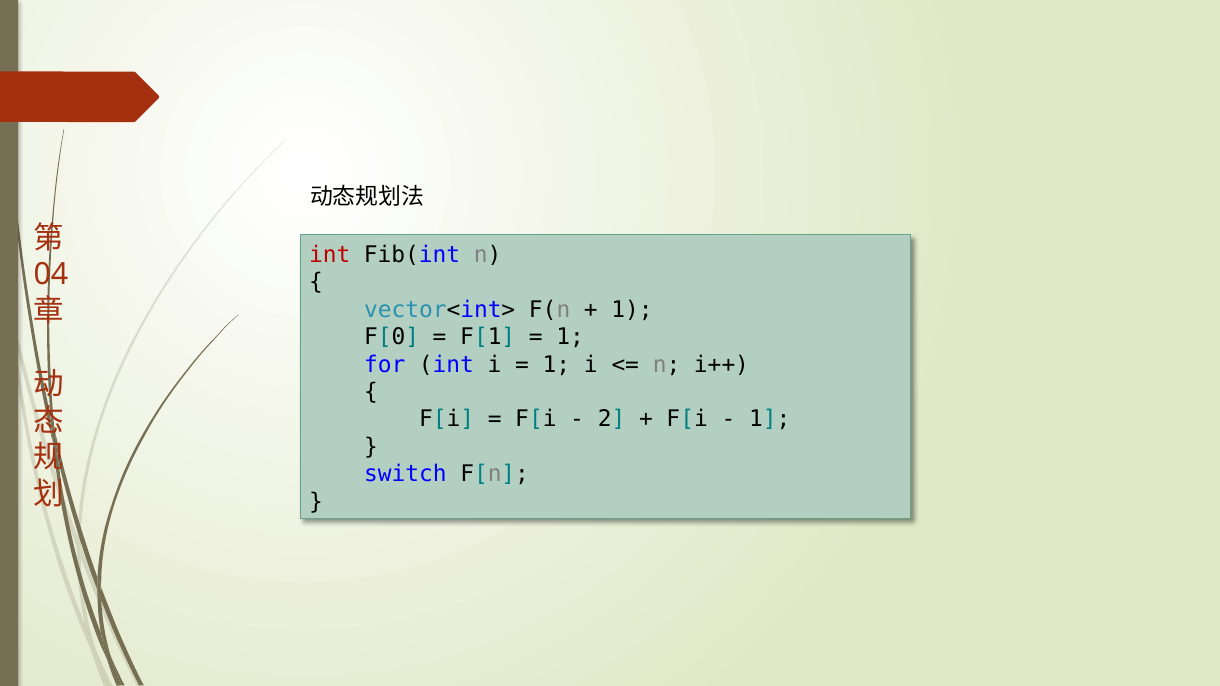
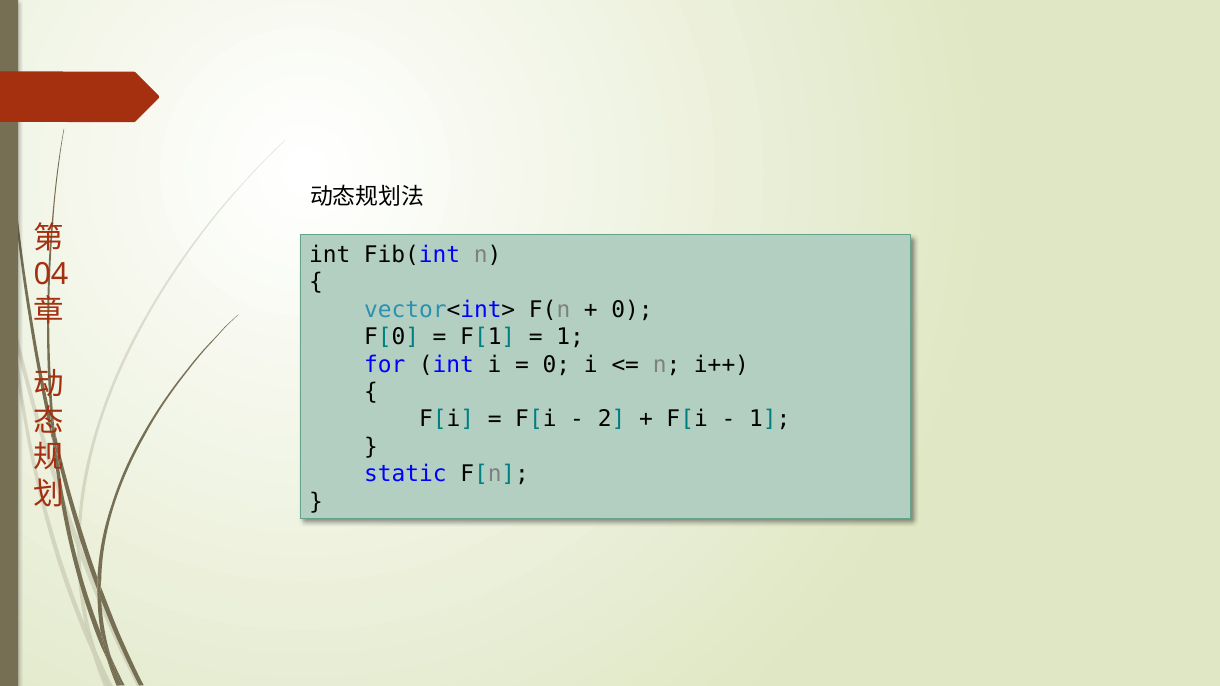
int colour: red -> black (330, 255)
1: 1 -> 0 (632, 310)
1: 1 -> 0 (556, 365)
switch: switch -> static (405, 474)
